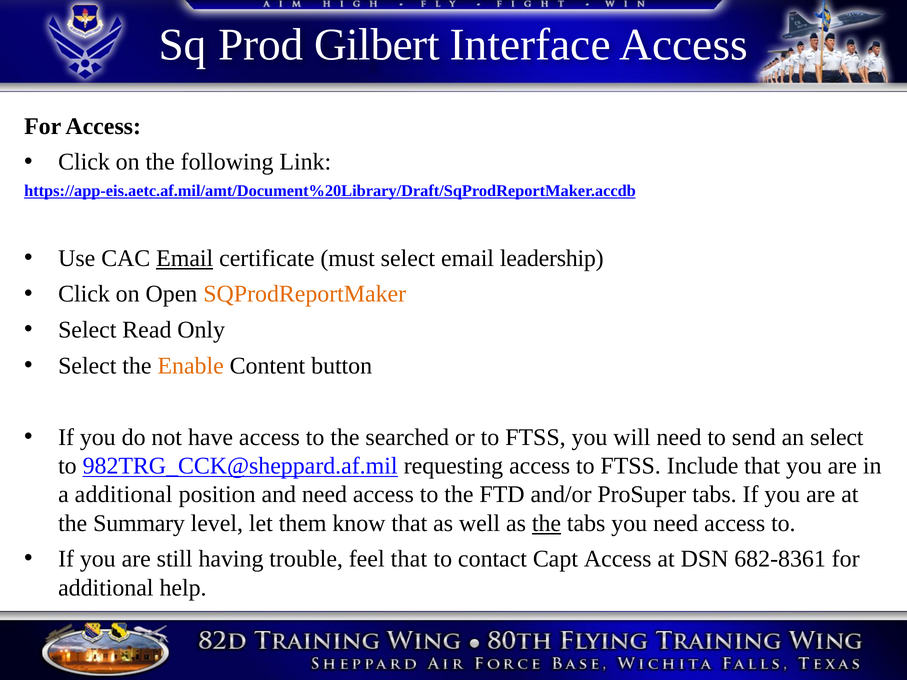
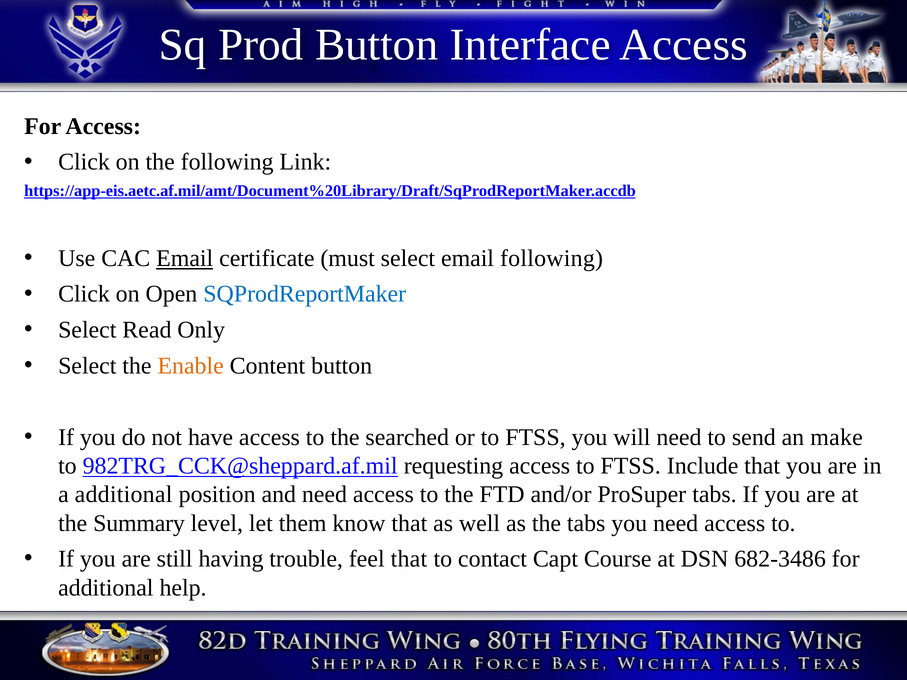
Prod Gilbert: Gilbert -> Button (377, 45)
email leadership: leadership -> following (552, 258)
SQProdReportMaker colour: orange -> blue (305, 294)
an select: select -> make (837, 437)
the underline: present -> none (546, 523)
Capt Access: Access -> Course (618, 559)
682-8361: 682-8361 -> 682-3486 (780, 559)
